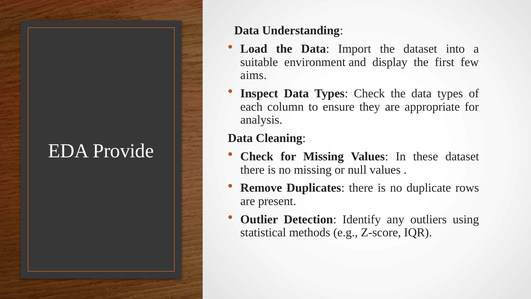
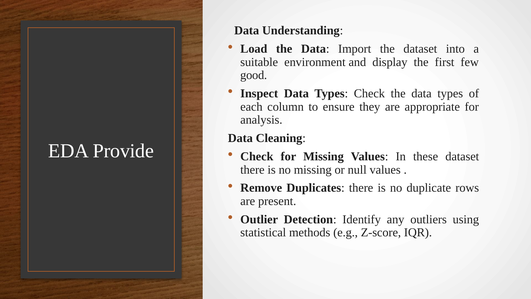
aims: aims -> good (254, 75)
